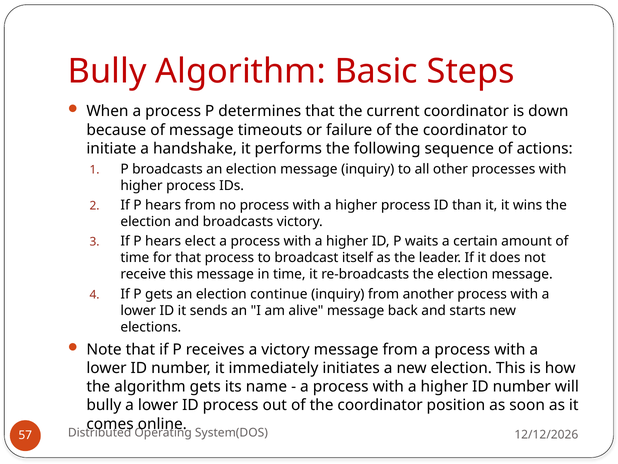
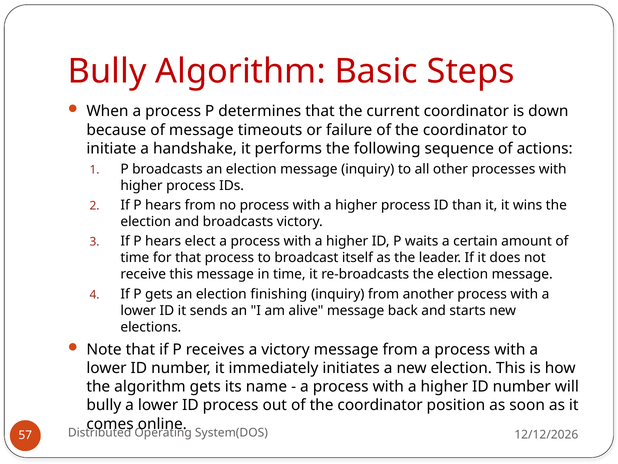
continue: continue -> finishing (279, 294)
